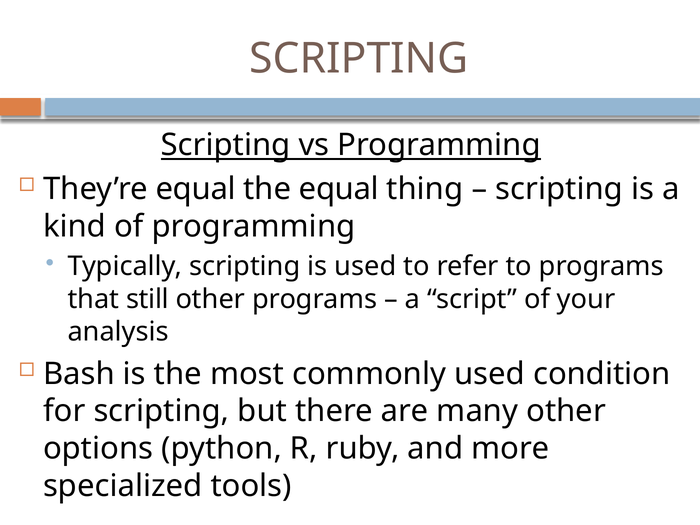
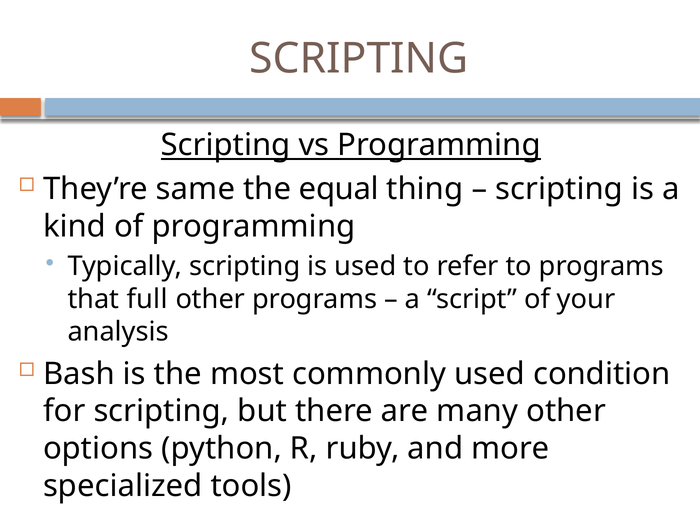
They’re equal: equal -> same (196, 189)
still: still -> full (147, 299)
